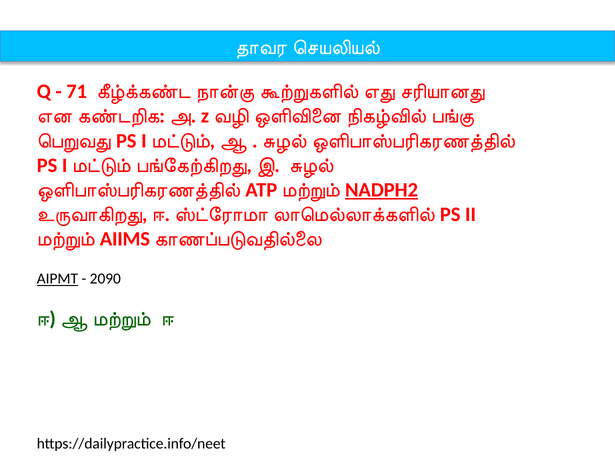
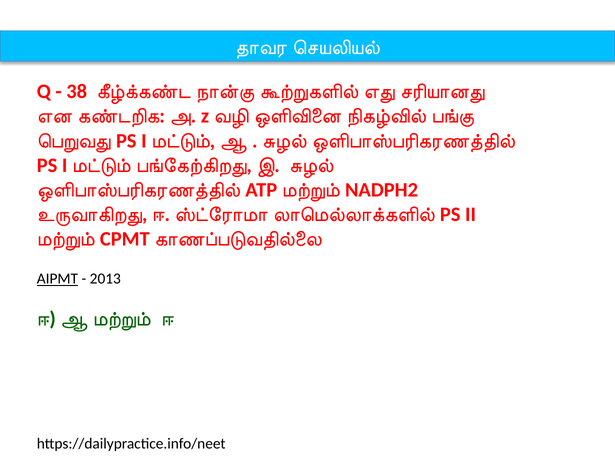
71: 71 -> 38 (77, 92)
NADPH2 underline: present -> none (382, 190)
AIIMS: AIIMS -> CPMT (125, 239)
2090: 2090 -> 2013 (105, 279)
